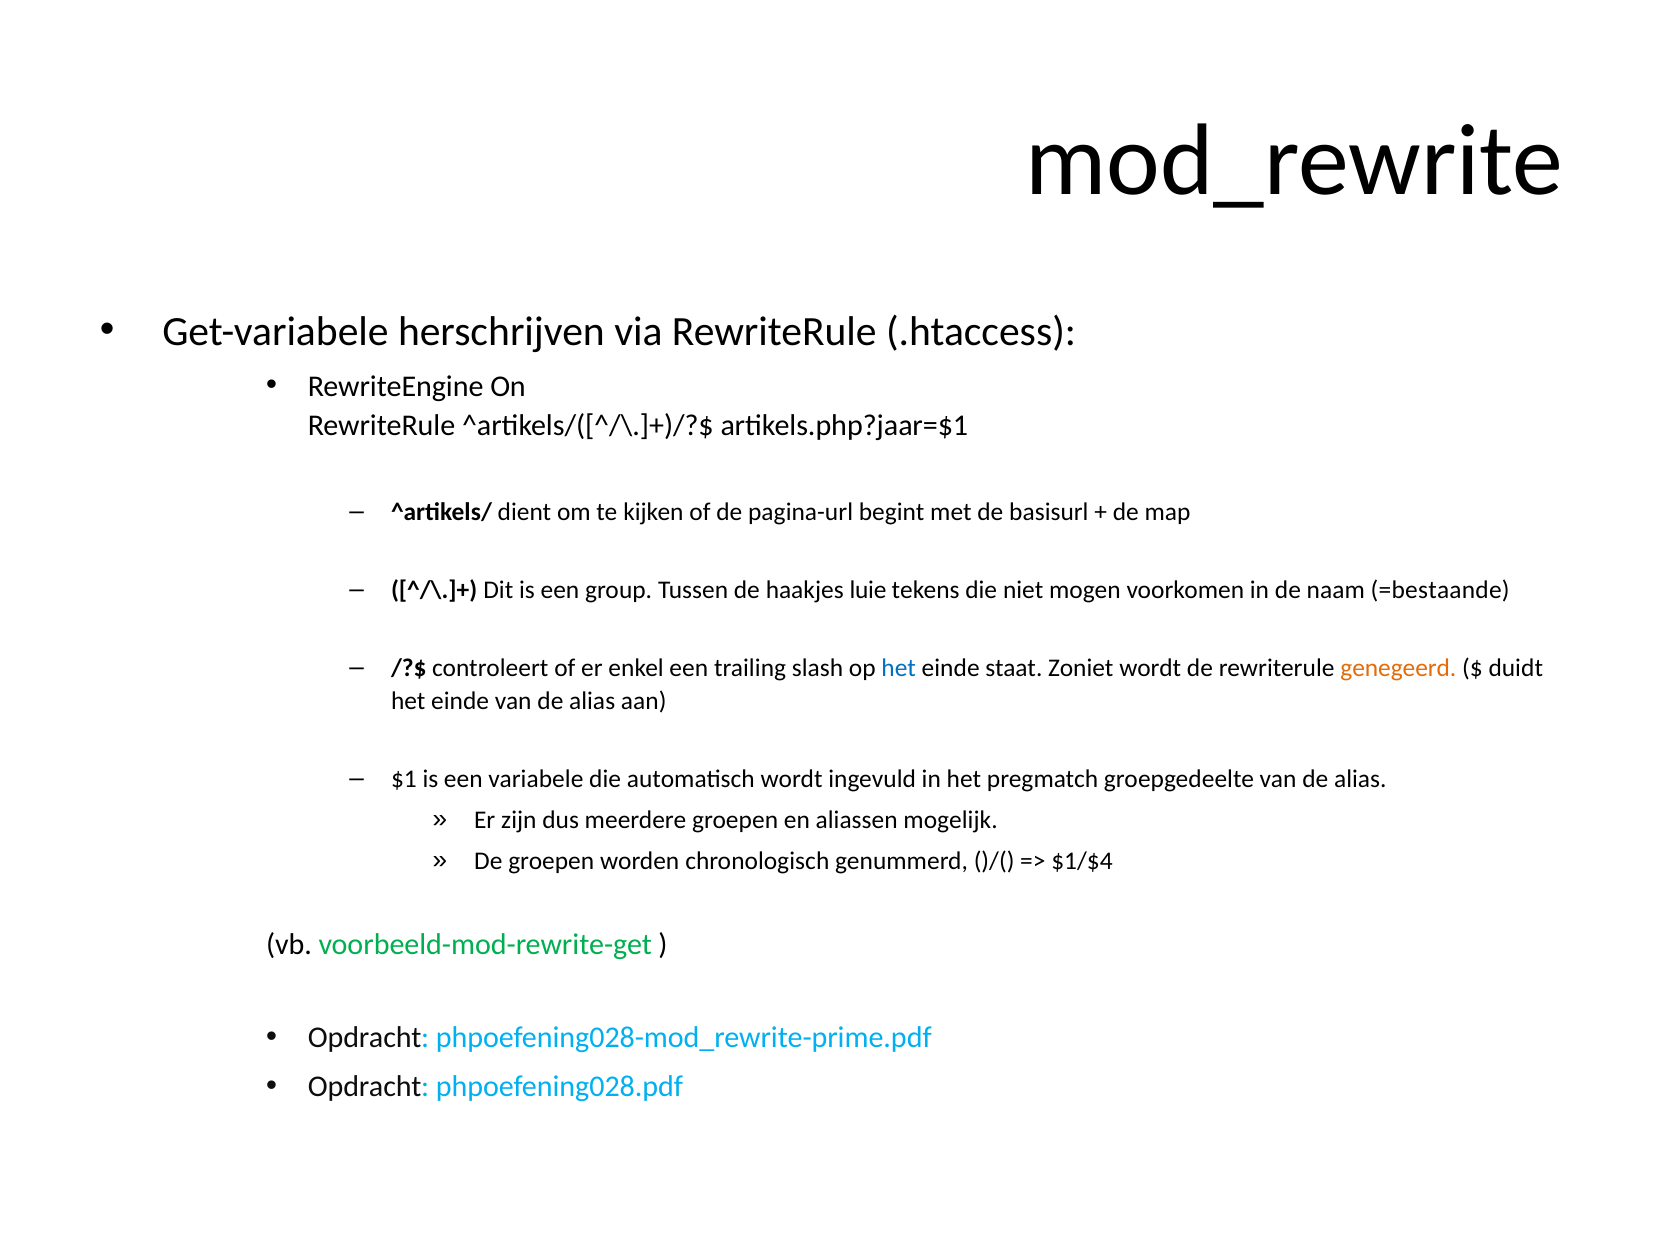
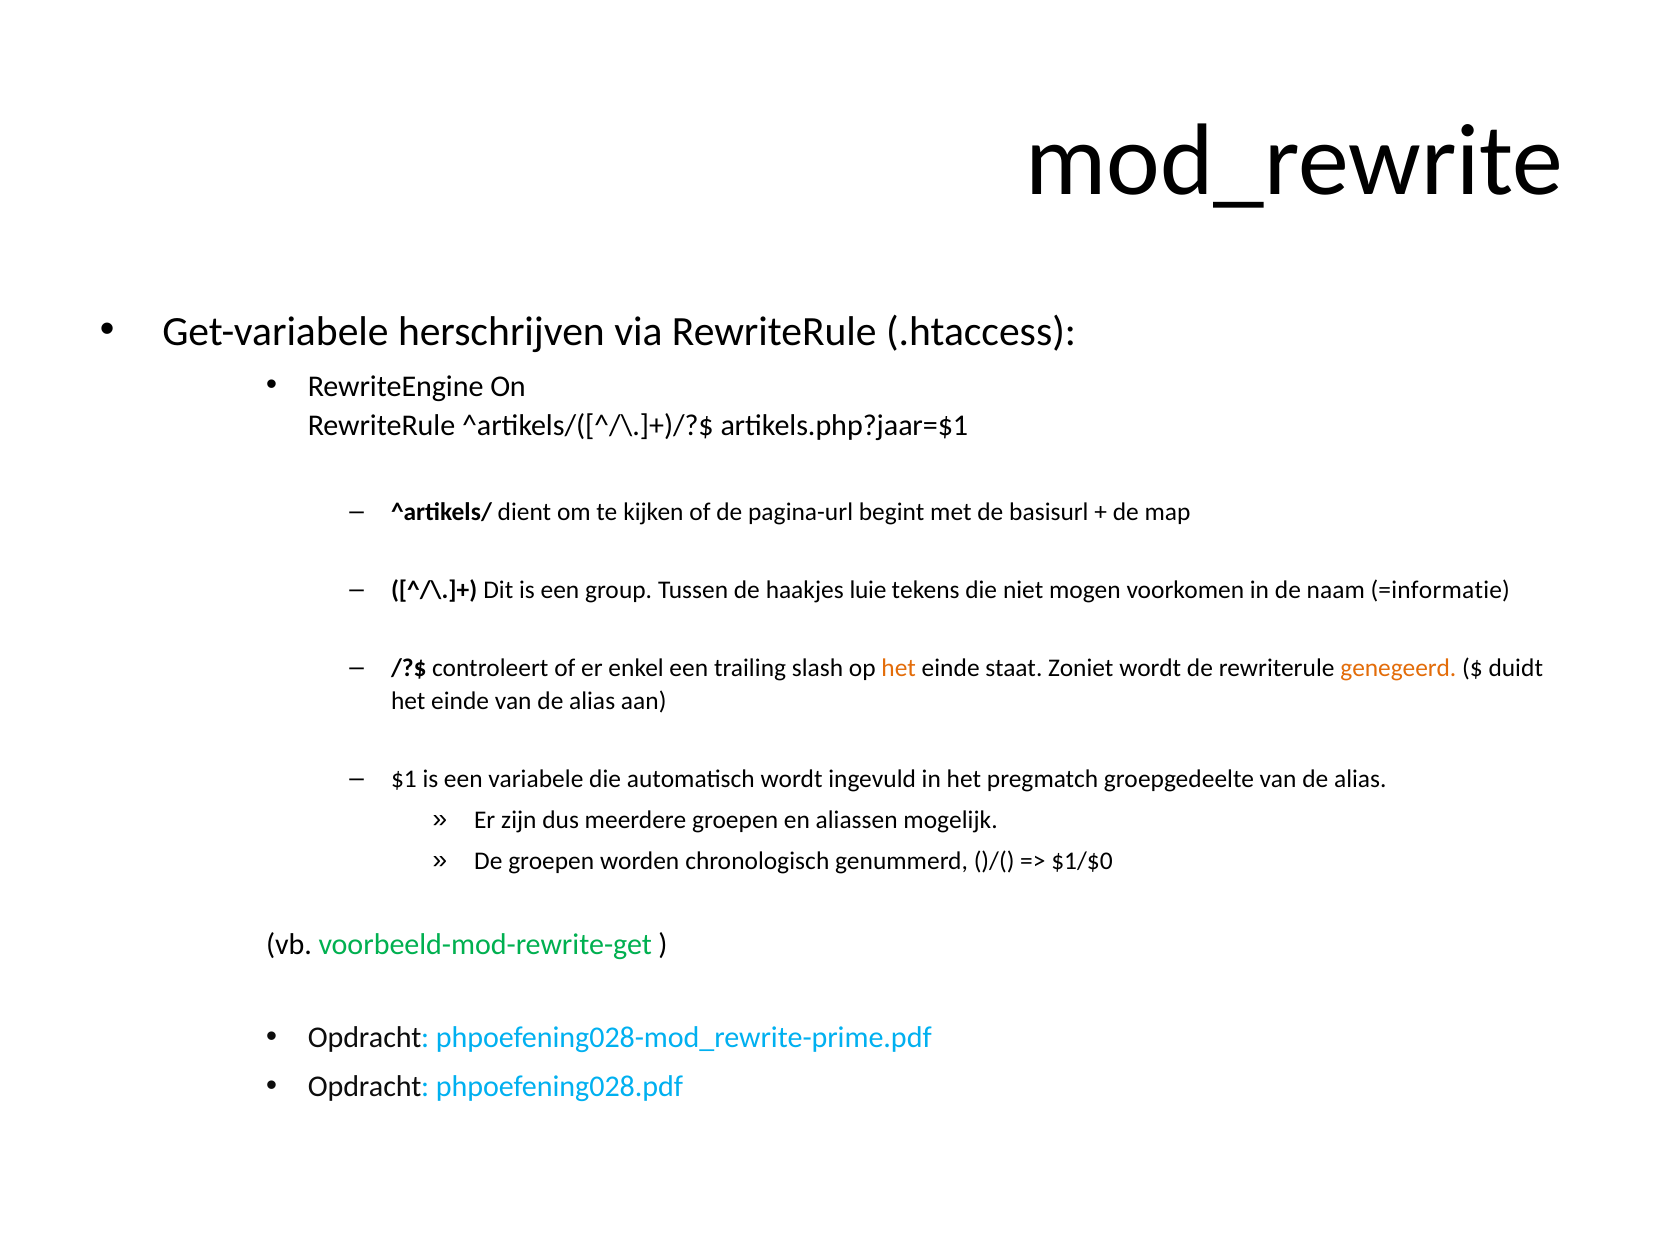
=bestaande: =bestaande -> =informatie (1440, 590)
het colour: blue -> orange (899, 668)
$1/$4: $1/$4 -> $1/$0 (1082, 861)
